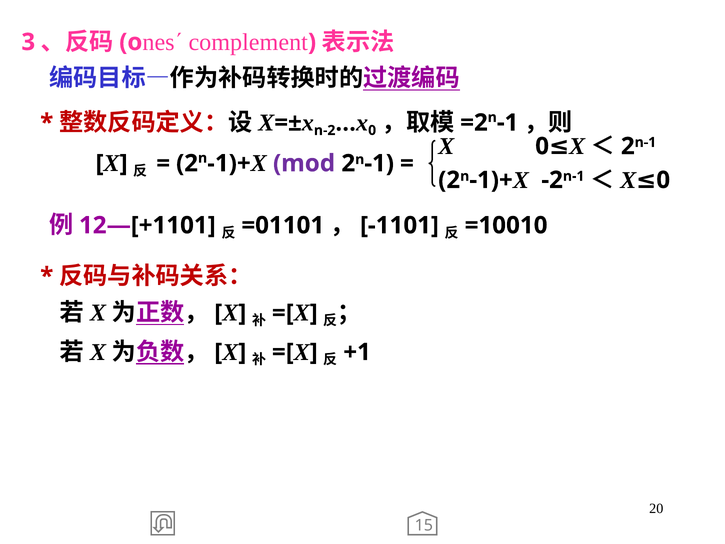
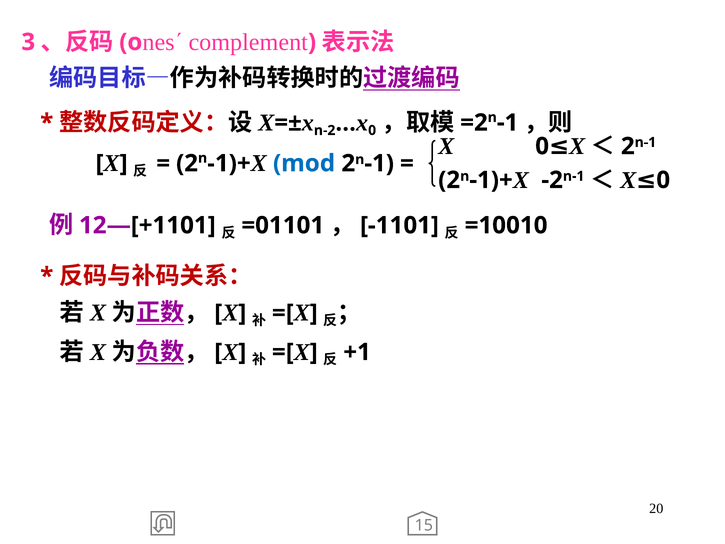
mod colour: purple -> blue (304, 163)
